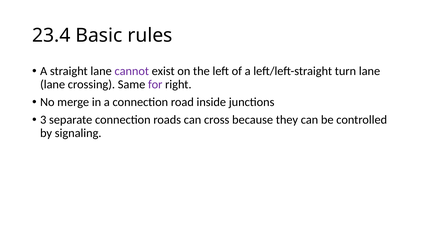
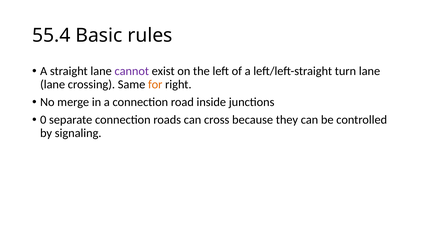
23.4: 23.4 -> 55.4 (51, 35)
for colour: purple -> orange (155, 85)
3: 3 -> 0 (43, 120)
